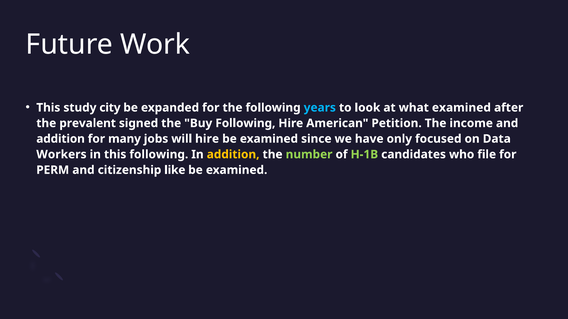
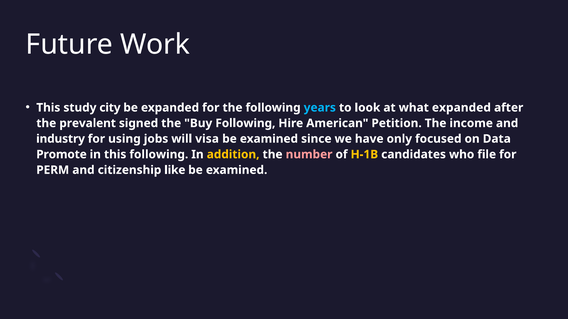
what examined: examined -> expanded (461, 108)
addition: addition -> industry (61, 139)
many: many -> using (124, 139)
will hire: hire -> visa (207, 139)
Workers: Workers -> Promote (62, 155)
number colour: light green -> pink (309, 155)
H-1B colour: light green -> yellow (364, 155)
